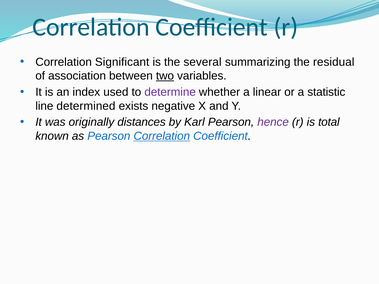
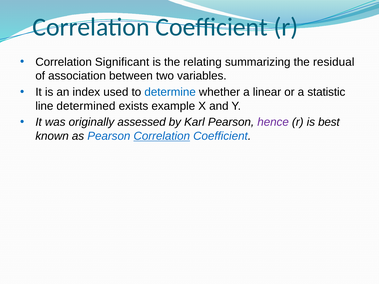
several: several -> relating (203, 62)
two underline: present -> none (165, 76)
determine colour: purple -> blue (170, 92)
negative: negative -> example (173, 106)
distances: distances -> assessed (142, 122)
total: total -> best (329, 122)
